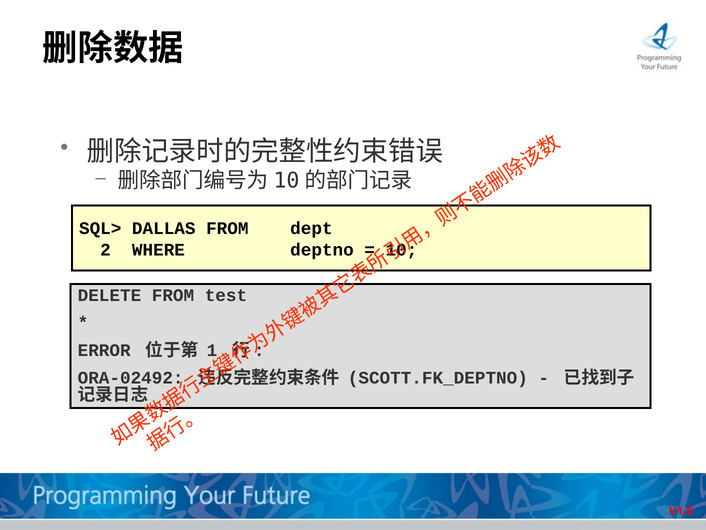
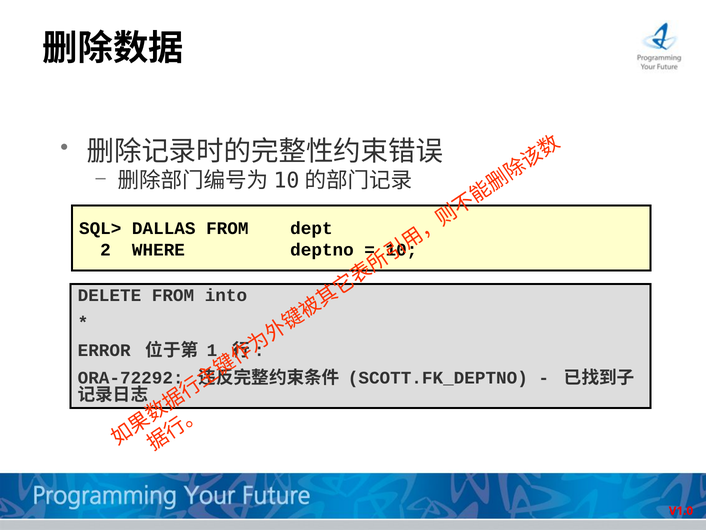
test: test -> into (226, 295)
ORA-02492: ORA-02492 -> ORA-72292 (131, 378)
